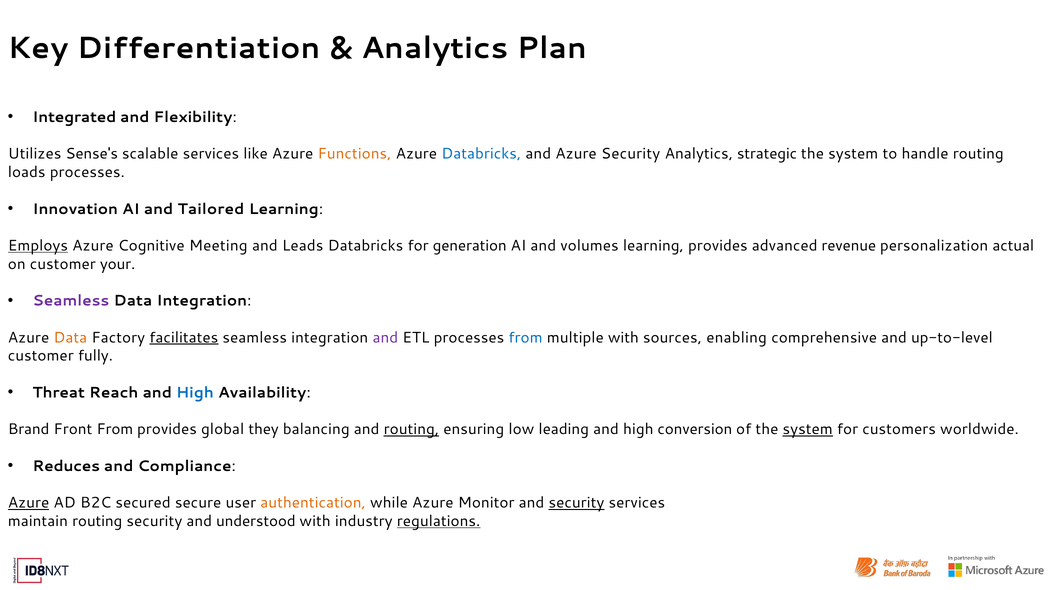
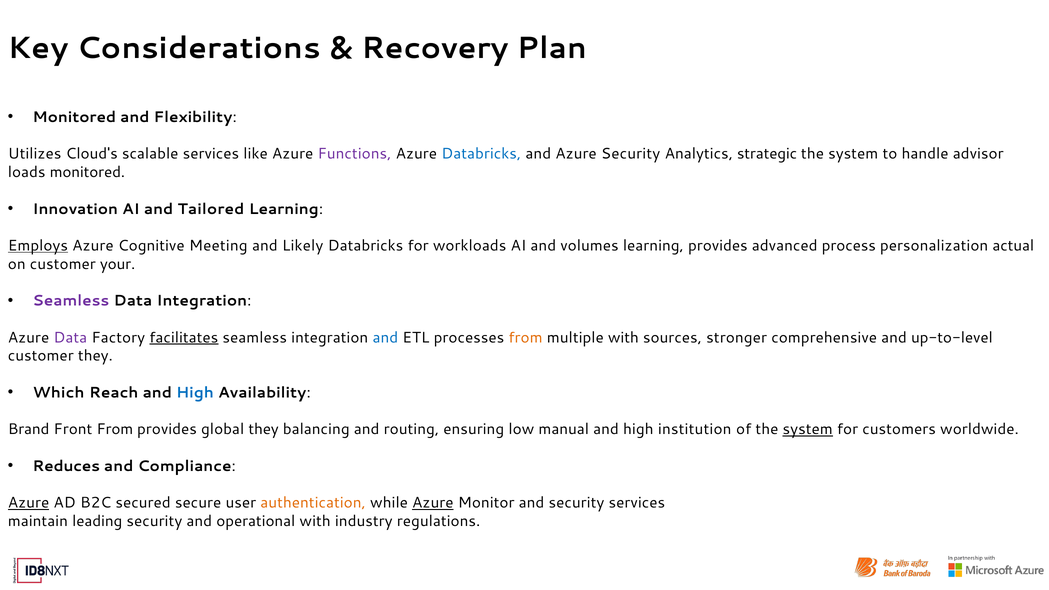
Differentiation: Differentiation -> Considerations (199, 48)
Analytics: Analytics -> Recovery (435, 48)
Integrated: Integrated -> Monitored (74, 117)
Sense's: Sense's -> Cloud's (92, 154)
Functions colour: orange -> purple (354, 154)
handle routing: routing -> advisor (978, 154)
loads processes: processes -> monitored (87, 172)
Leads: Leads -> Likely (303, 246)
generation: generation -> workloads (470, 246)
revenue: revenue -> process (849, 246)
Data colour: orange -> purple (70, 338)
and colour: purple -> blue (385, 338)
from colour: blue -> orange (526, 338)
enabling: enabling -> stronger (737, 338)
customer fully: fully -> they (95, 356)
Threat: Threat -> Which (59, 393)
routing underline: present -> none (411, 429)
leading: leading -> manual (564, 429)
conversion: conversion -> institution (695, 429)
Azure underline: none -> present (433, 503)
security underline: present -> none (576, 503)
maintain routing: routing -> leading (97, 521)
understood: understood -> operational (256, 521)
regulations underline: present -> none (439, 521)
